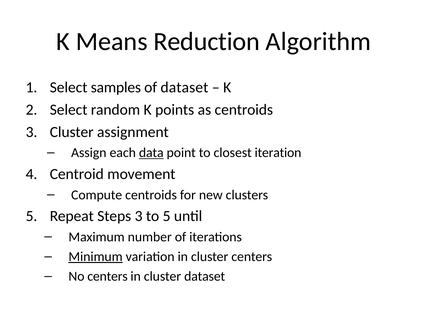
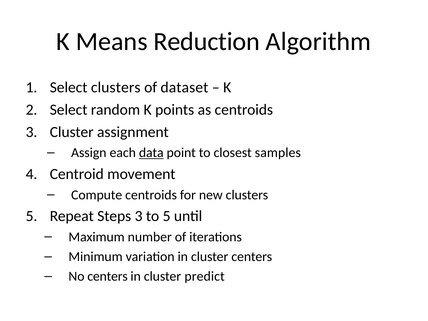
Select samples: samples -> clusters (116, 87)
iteration: iteration -> samples (278, 153)
Minimum underline: present -> none (96, 257)
cluster dataset: dataset -> predict (205, 276)
